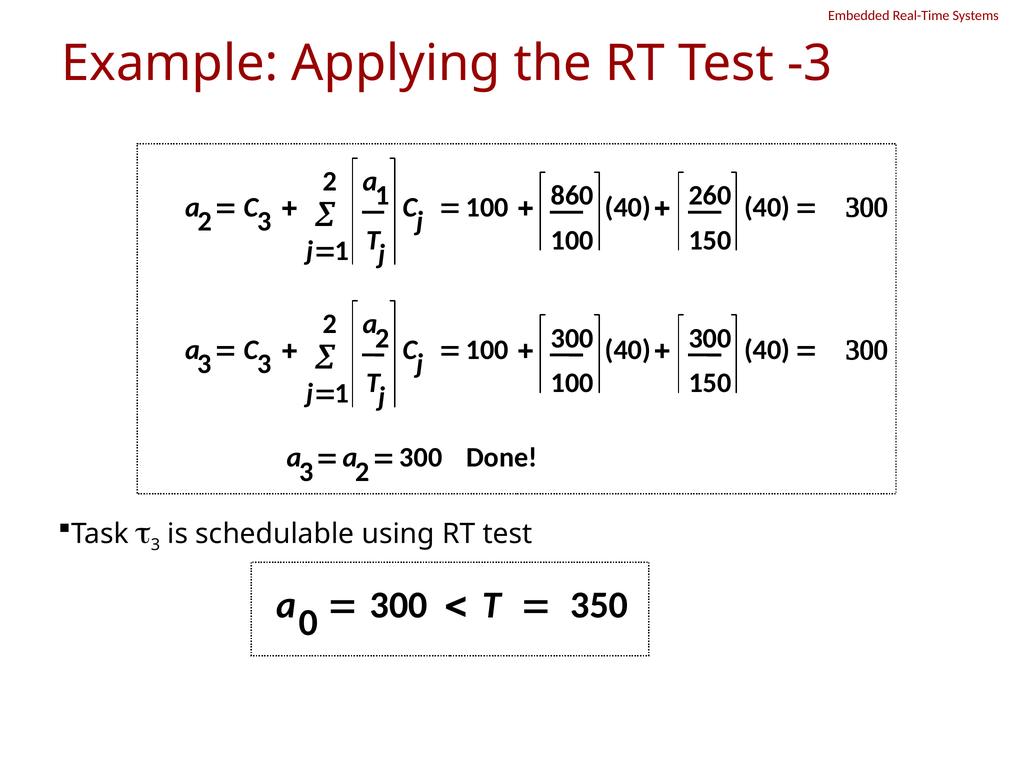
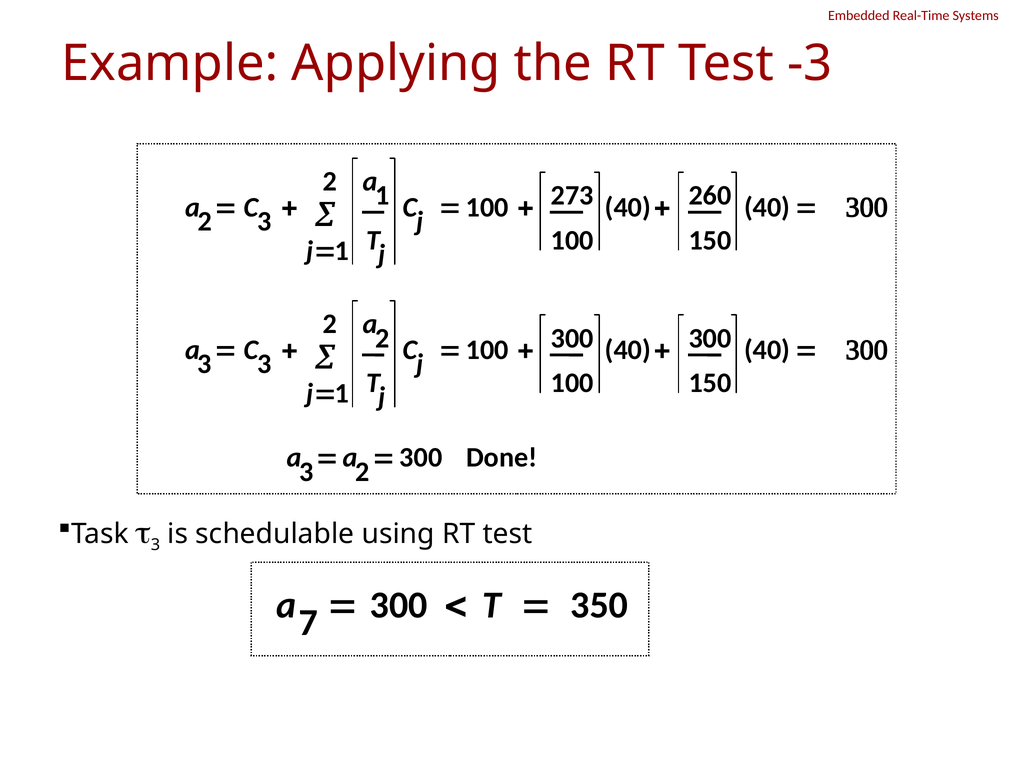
860: 860 -> 273 (572, 195)
0: 0 -> 7 (309, 623)
